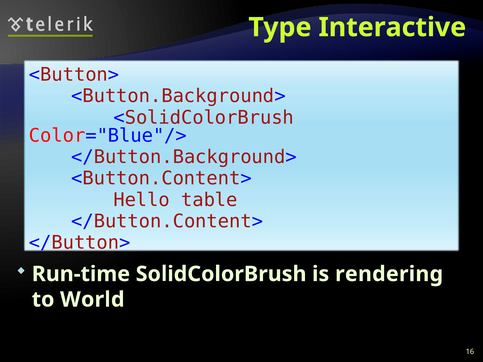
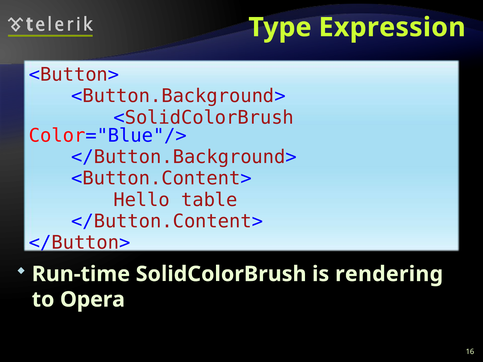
Interactive: Interactive -> Expression (392, 27)
World: World -> Opera (92, 300)
